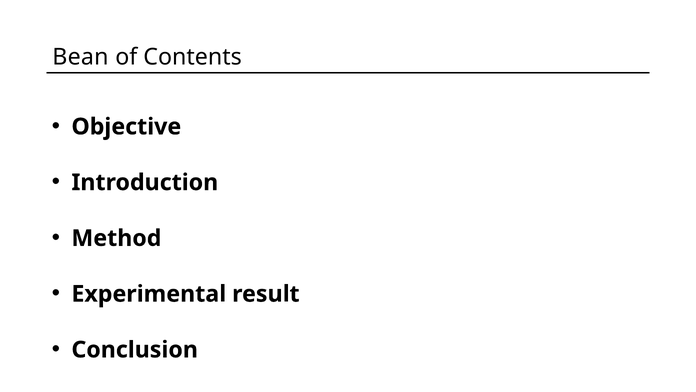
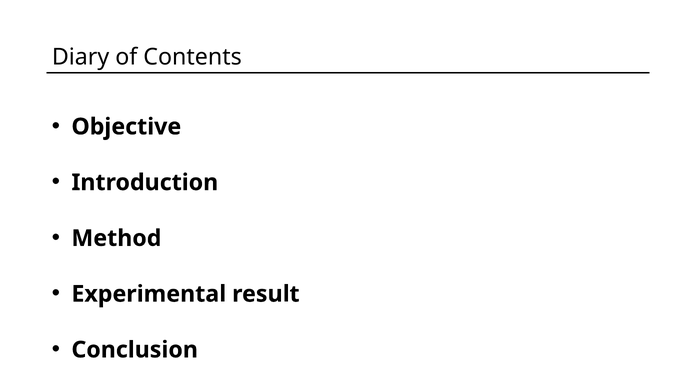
Bean: Bean -> Diary (81, 57)
